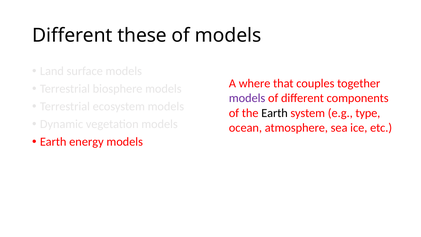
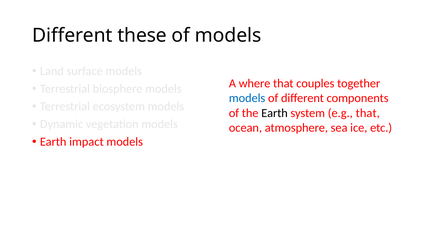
models colour: purple -> blue (247, 98)
e.g type: type -> that (368, 113)
energy: energy -> impact (86, 142)
